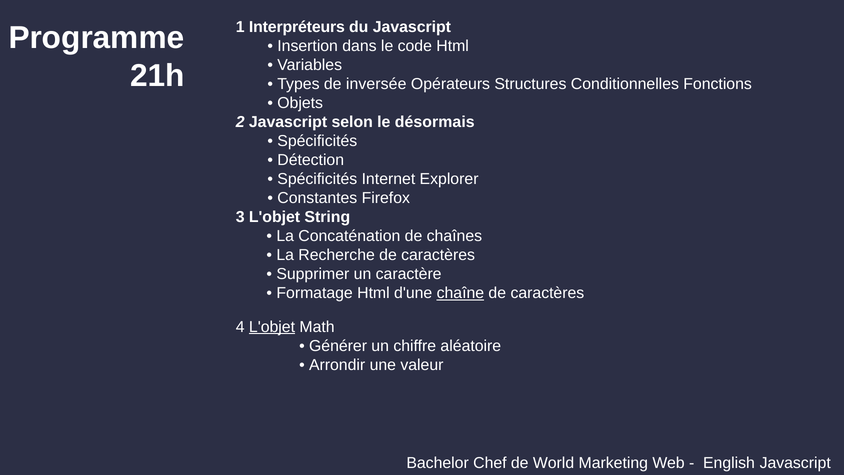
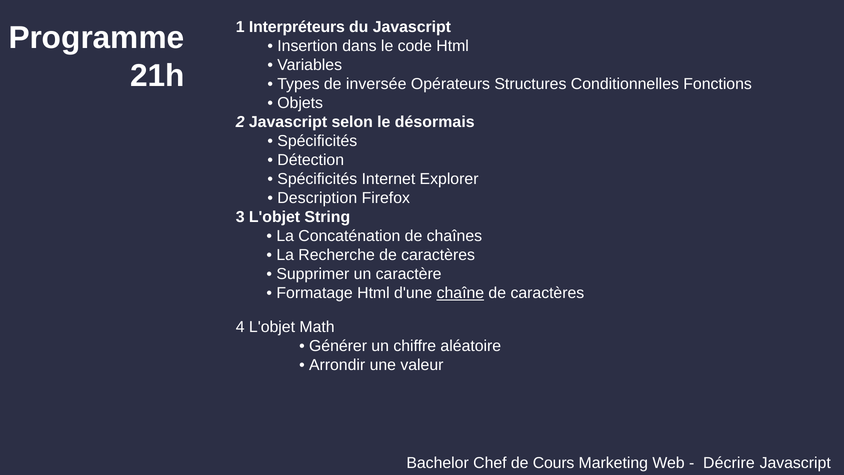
Constantes: Constantes -> Description (317, 198)
L'objet underline: present -> none (272, 327)
World: World -> Cours (554, 463)
English: English -> Décrire (729, 463)
